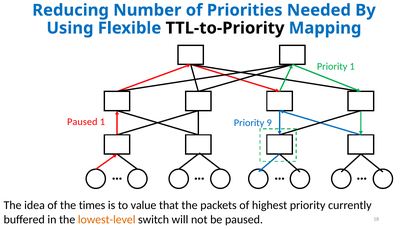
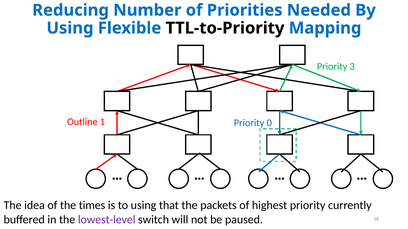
Priority 1: 1 -> 3 (352, 67)
Paused: Paused -> Outline (82, 122)
9: 9 -> 0 (269, 123)
to value: value -> using (144, 206)
lowest-level colour: orange -> purple (107, 220)
